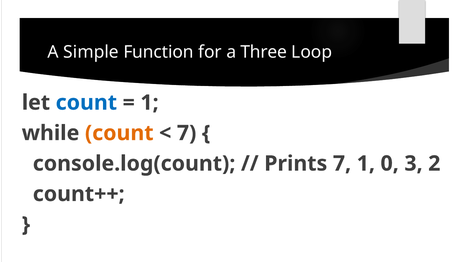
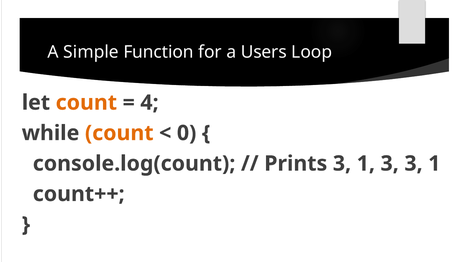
Three: Three -> Users (264, 52)
count colour: blue -> orange (86, 103)
1: 1 -> 4 (150, 103)
7: 7 -> 0 (187, 133)
Prints 7: 7 -> 3 (342, 164)
1 0: 0 -> 3 (390, 164)
2: 2 -> 1 (434, 164)
